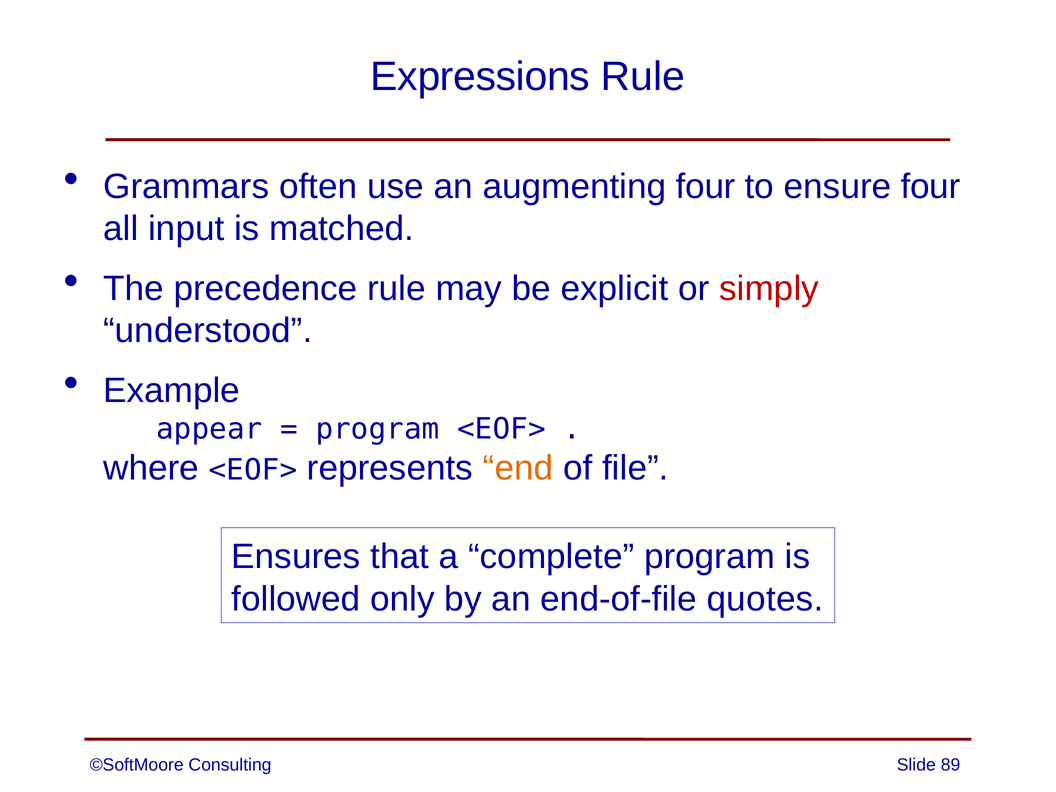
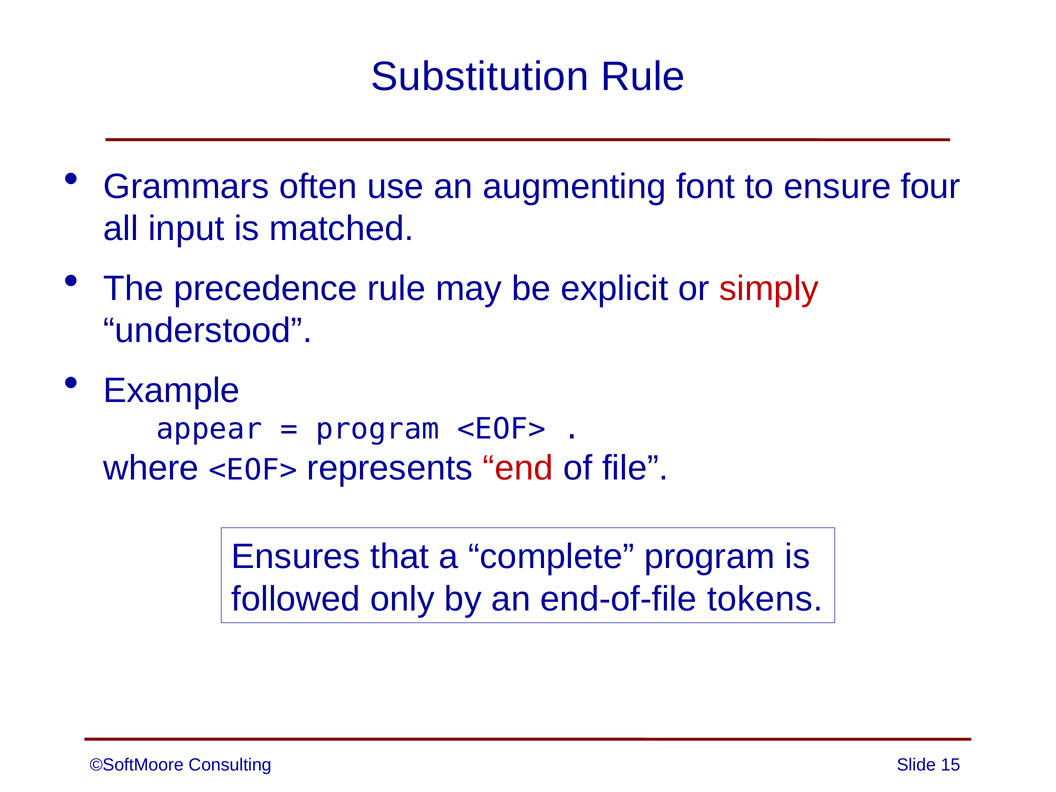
Expressions: Expressions -> Substitution (480, 77)
augmenting four: four -> font (706, 186)
end colour: orange -> red (518, 468)
quotes: quotes -> tokens (765, 599)
89: 89 -> 15 (951, 765)
